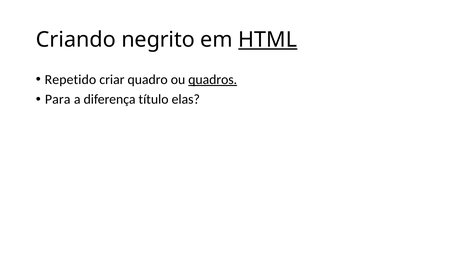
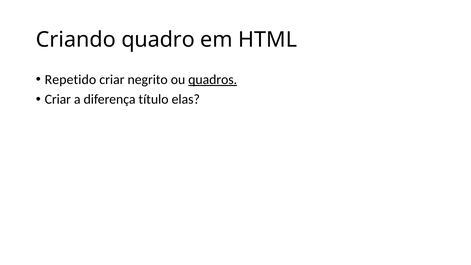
negrito: negrito -> quadro (158, 40)
HTML underline: present -> none (268, 40)
quadro: quadro -> negrito (148, 80)
Para: Para -> Criar (58, 99)
